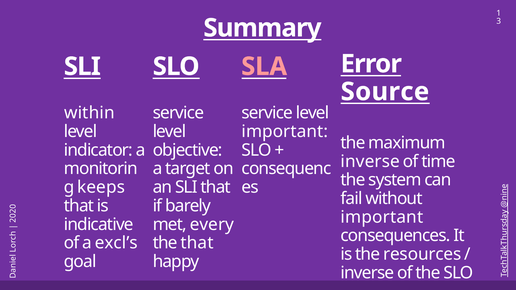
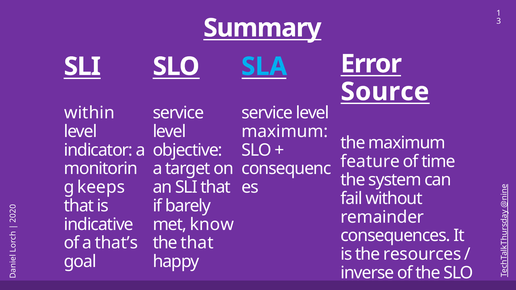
SLA colour: pink -> light blue (264, 67)
important: important -> maximum (285, 132)
inverse: inverse -> feature (370, 161)
important: important -> remainder (382, 217)
every: every -> know (212, 225)
excl’s: excl’s -> that’s (116, 243)
